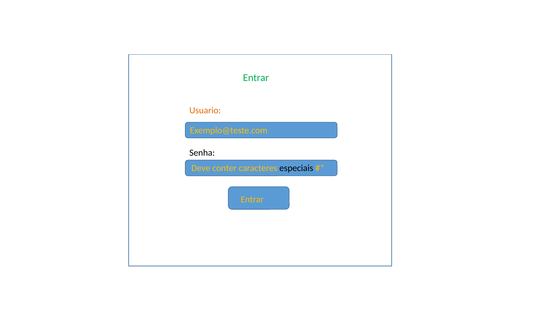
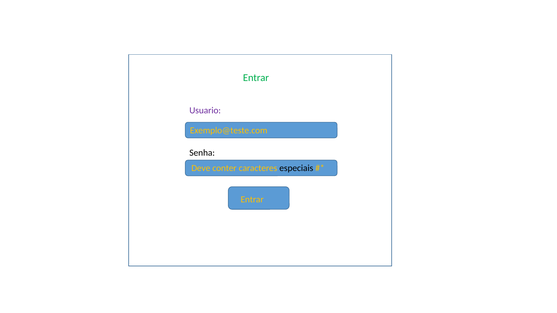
Usuario colour: orange -> purple (205, 110)
